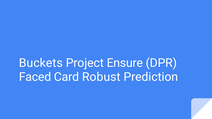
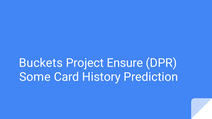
Faced: Faced -> Some (35, 77)
Robust: Robust -> History (101, 77)
